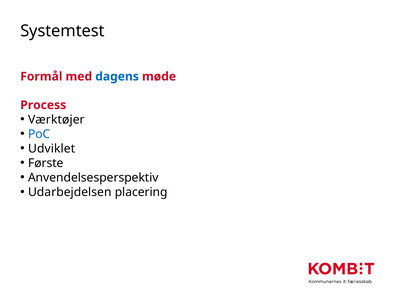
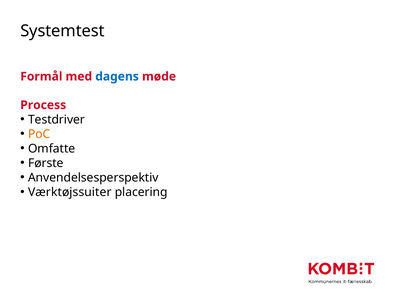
Værktøjer: Værktøjer -> Testdriver (56, 120)
PoC colour: blue -> orange (39, 134)
Udviklet: Udviklet -> Omfatte (52, 149)
Udarbejdelsen: Udarbejdelsen -> Værktøjssuiter (70, 192)
